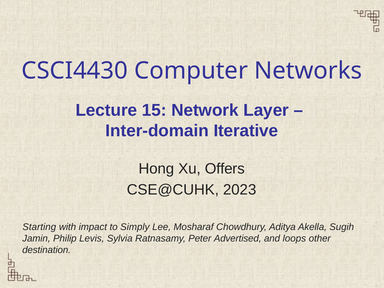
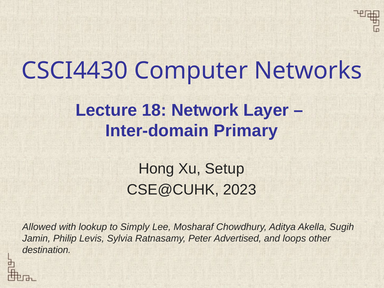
15: 15 -> 18 (154, 110)
Iterative: Iterative -> Primary (246, 131)
Offers: Offers -> Setup (225, 169)
Starting: Starting -> Allowed (39, 227)
impact: impact -> lookup (93, 227)
